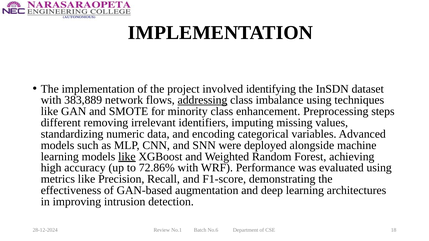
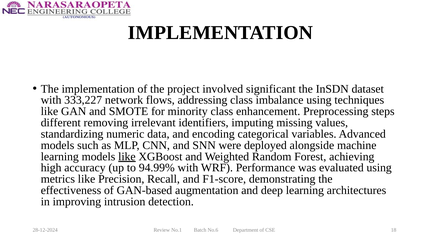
identifying: identifying -> significant (271, 89)
383,889: 383,889 -> 333,227 (83, 100)
addressing underline: present -> none (202, 100)
72.86%: 72.86% -> 94.99% (157, 168)
